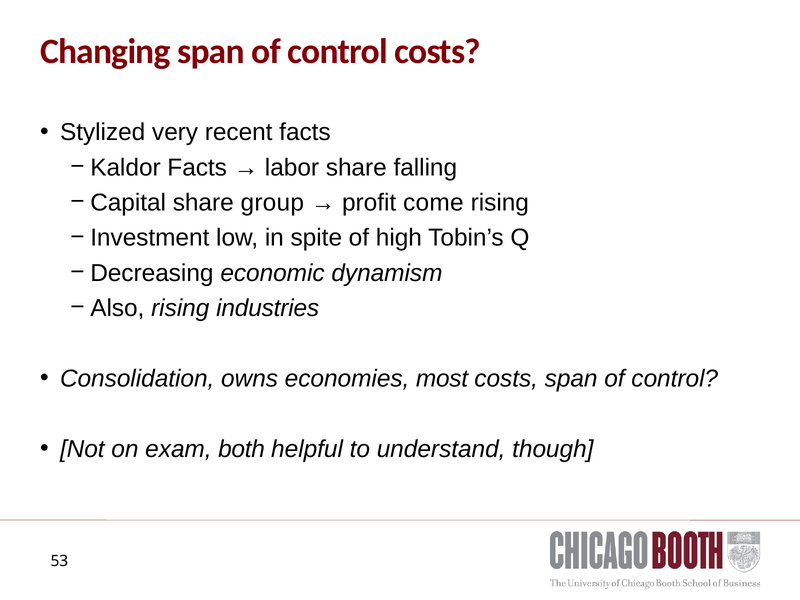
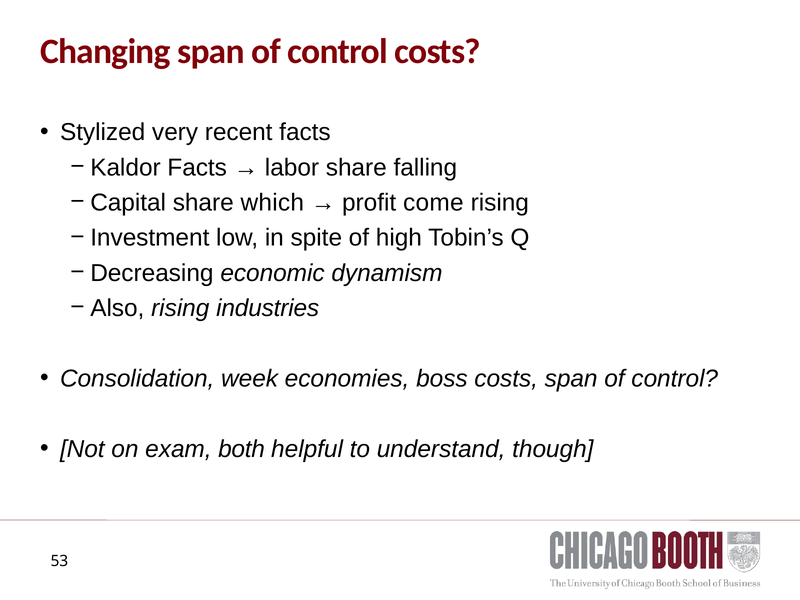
group: group -> which (272, 203)
owns: owns -> week (250, 379)
most: most -> boss (442, 379)
